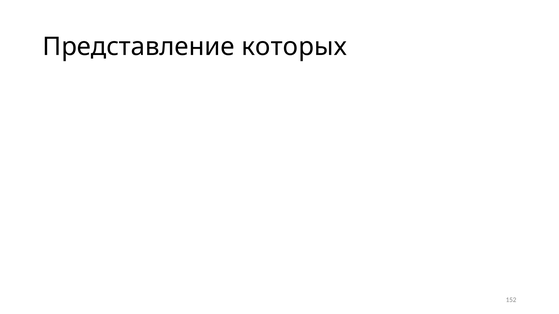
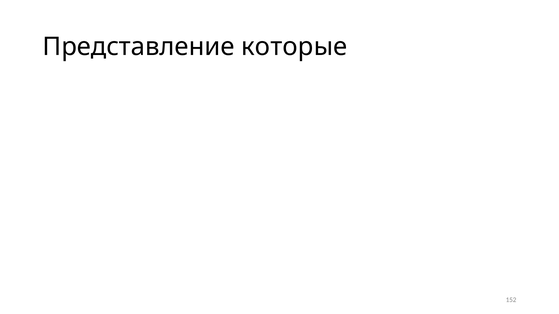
которых: которых -> которые (294, 47)
